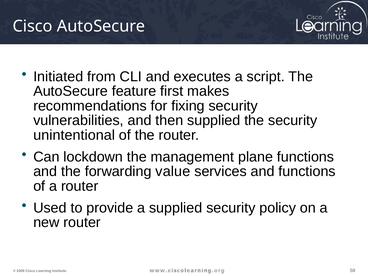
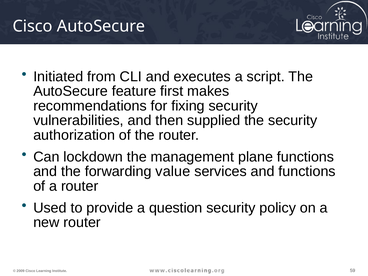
unintentional: unintentional -> authorization (74, 135)
a supplied: supplied -> question (176, 208)
